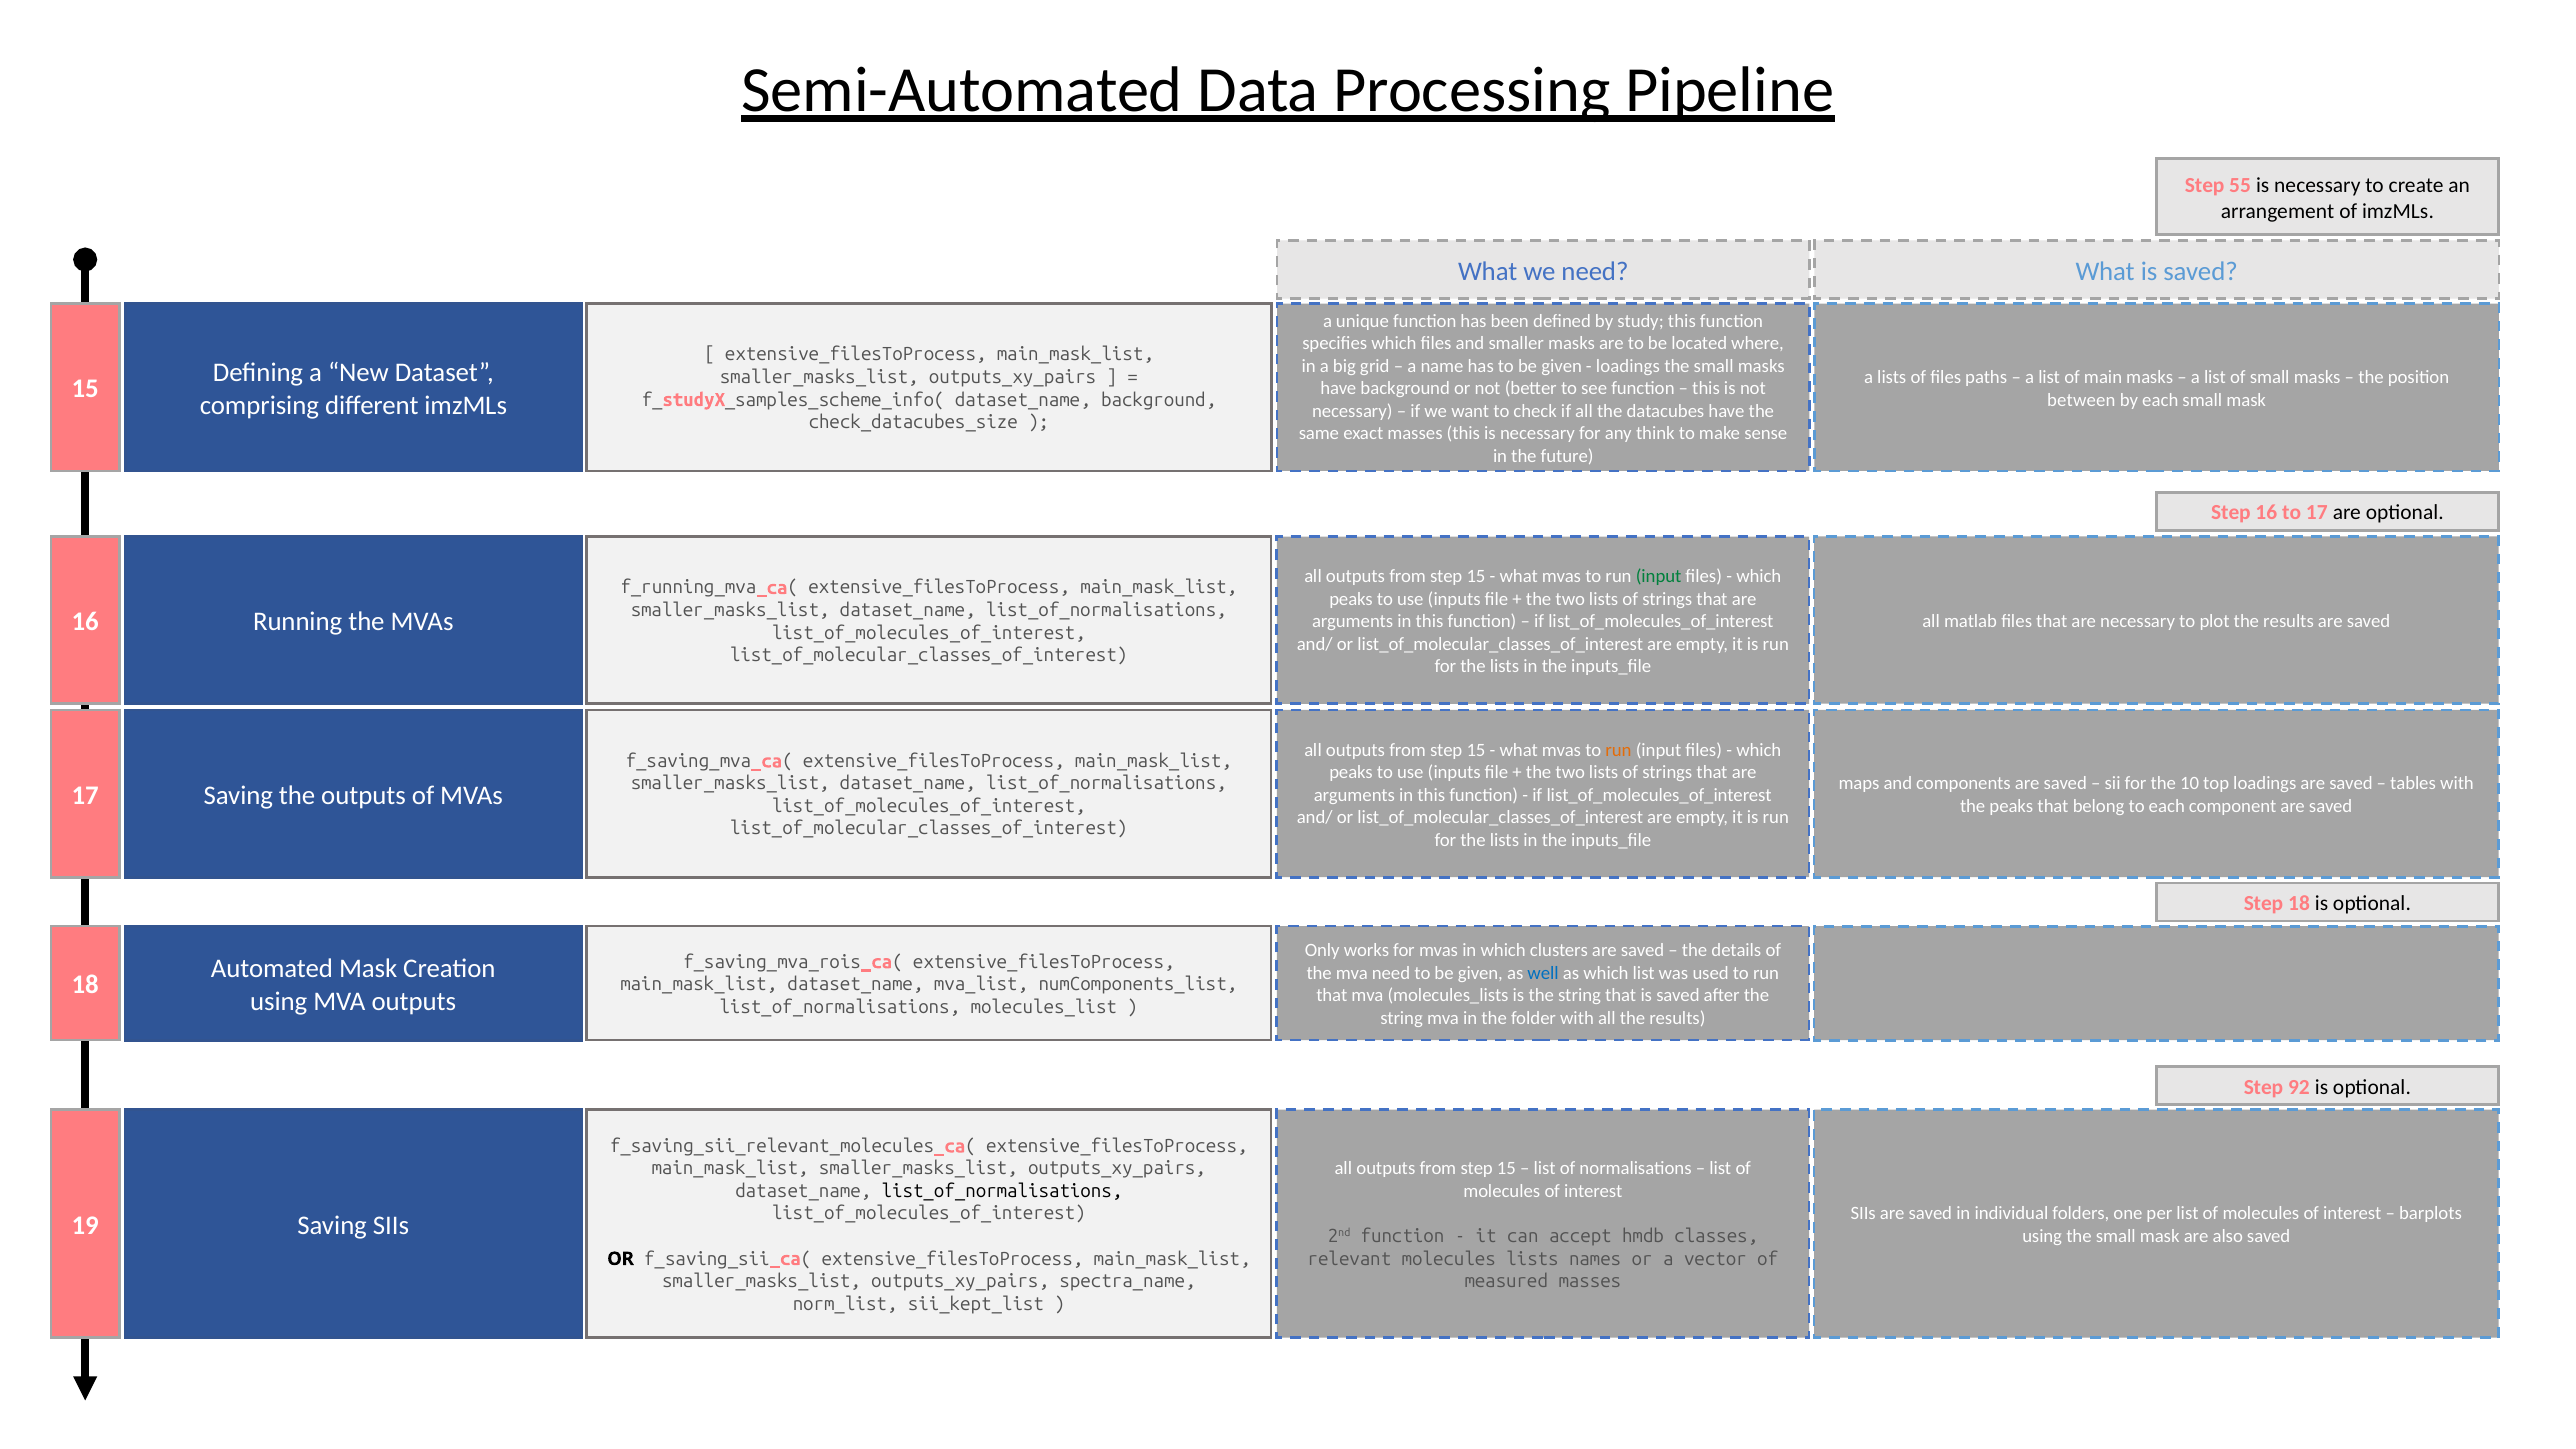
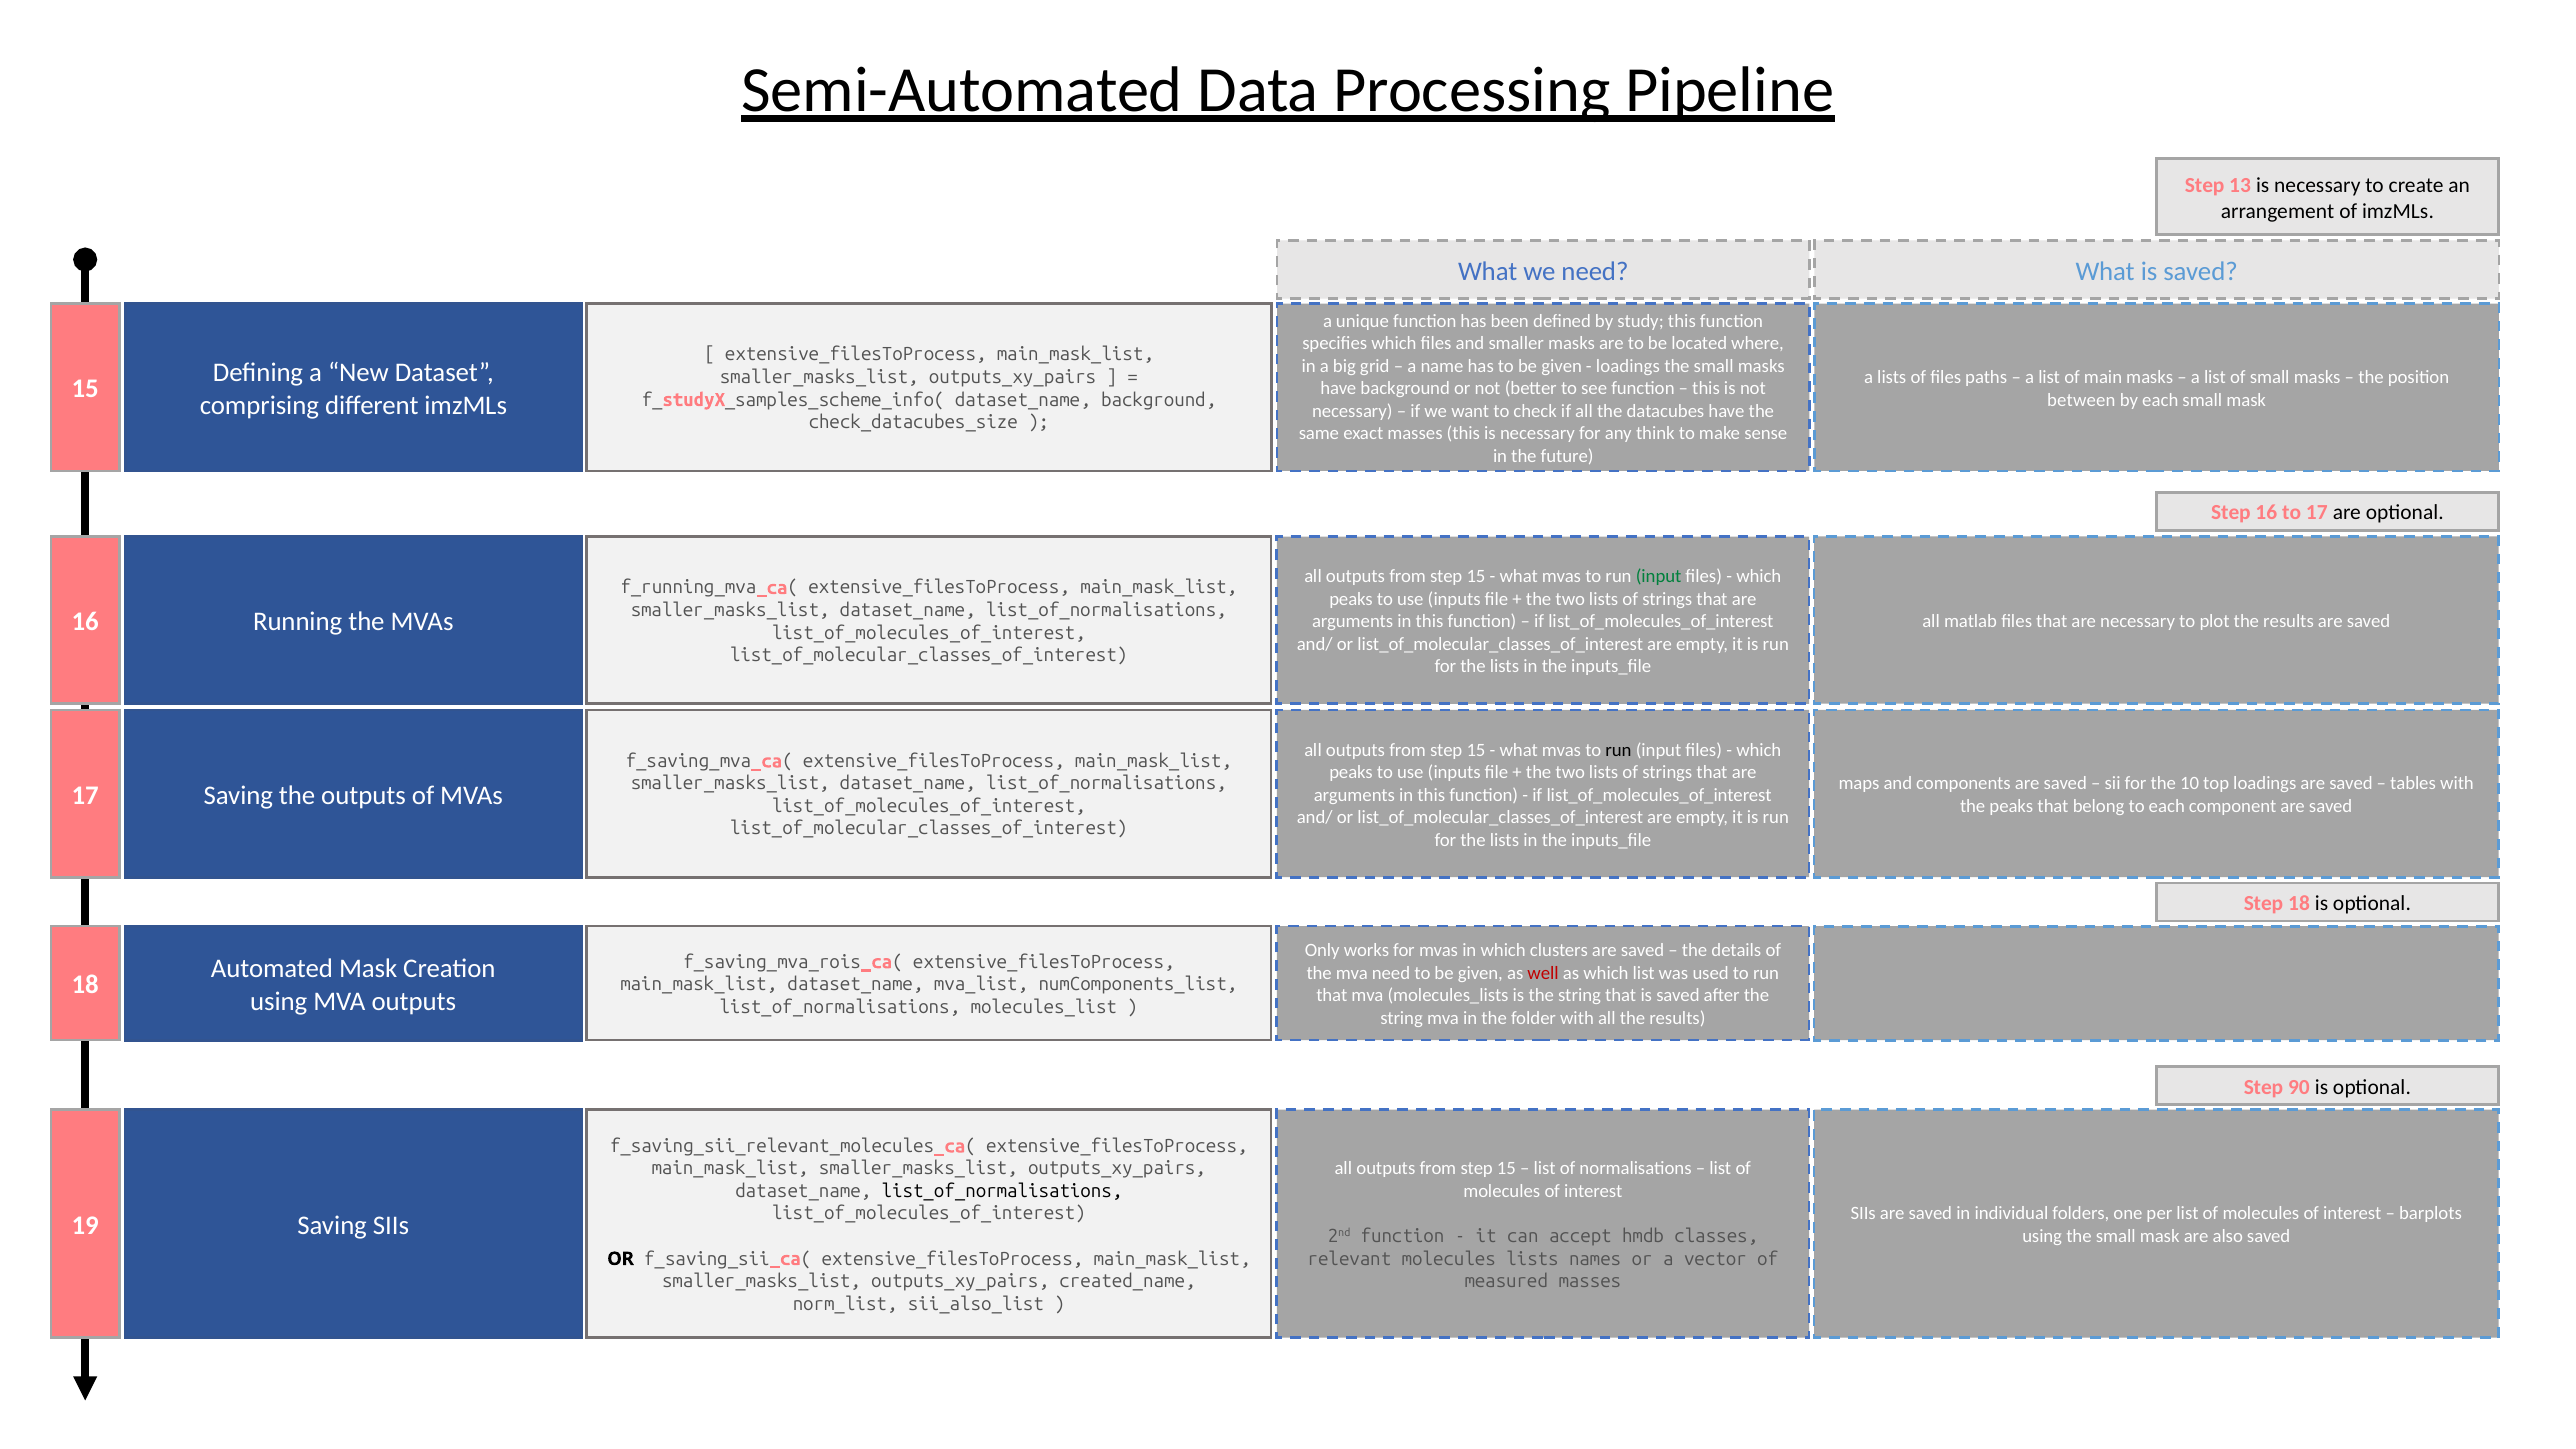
55: 55 -> 13 (2240, 185)
run colour: orange -> black (1618, 750)
well colour: blue -> red (1543, 973)
92: 92 -> 90 (2299, 1087)
spectra_name: spectra_name -> created_name (1128, 1281)
sii_kept_list: sii_kept_list -> sii_also_list (976, 1304)
